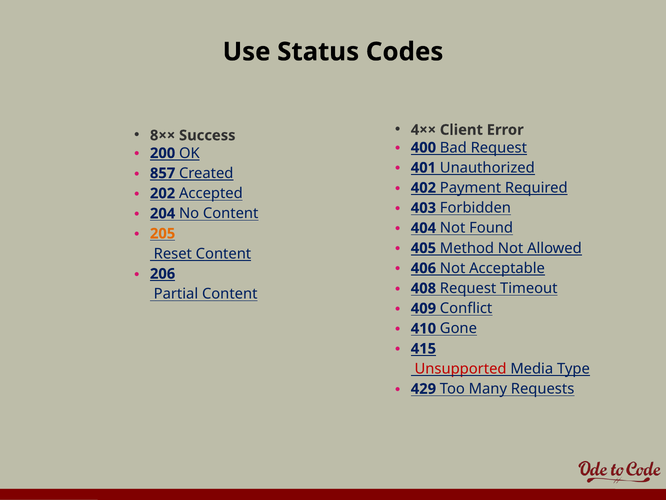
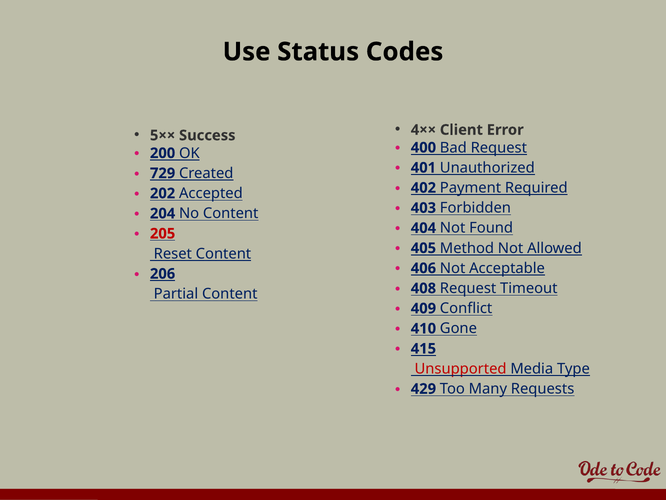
8××: 8×× -> 5×× (163, 135)
857: 857 -> 729 (163, 173)
205 colour: orange -> red (163, 233)
